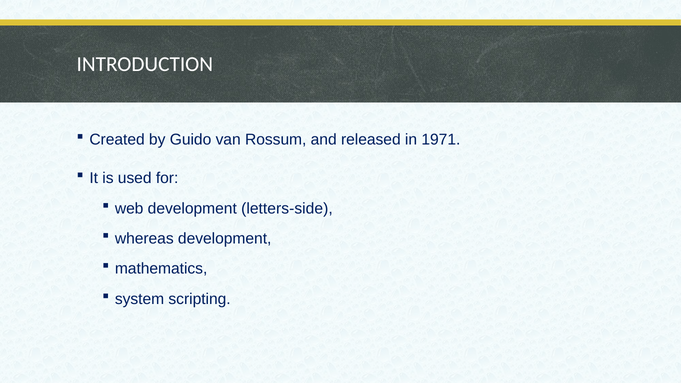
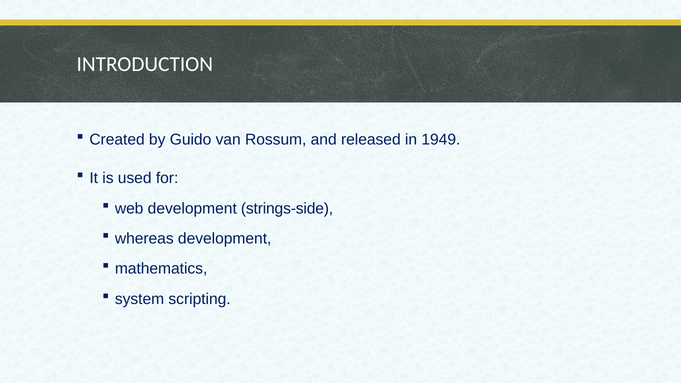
1971: 1971 -> 1949 (441, 140)
letters-side: letters-side -> strings-side (287, 208)
